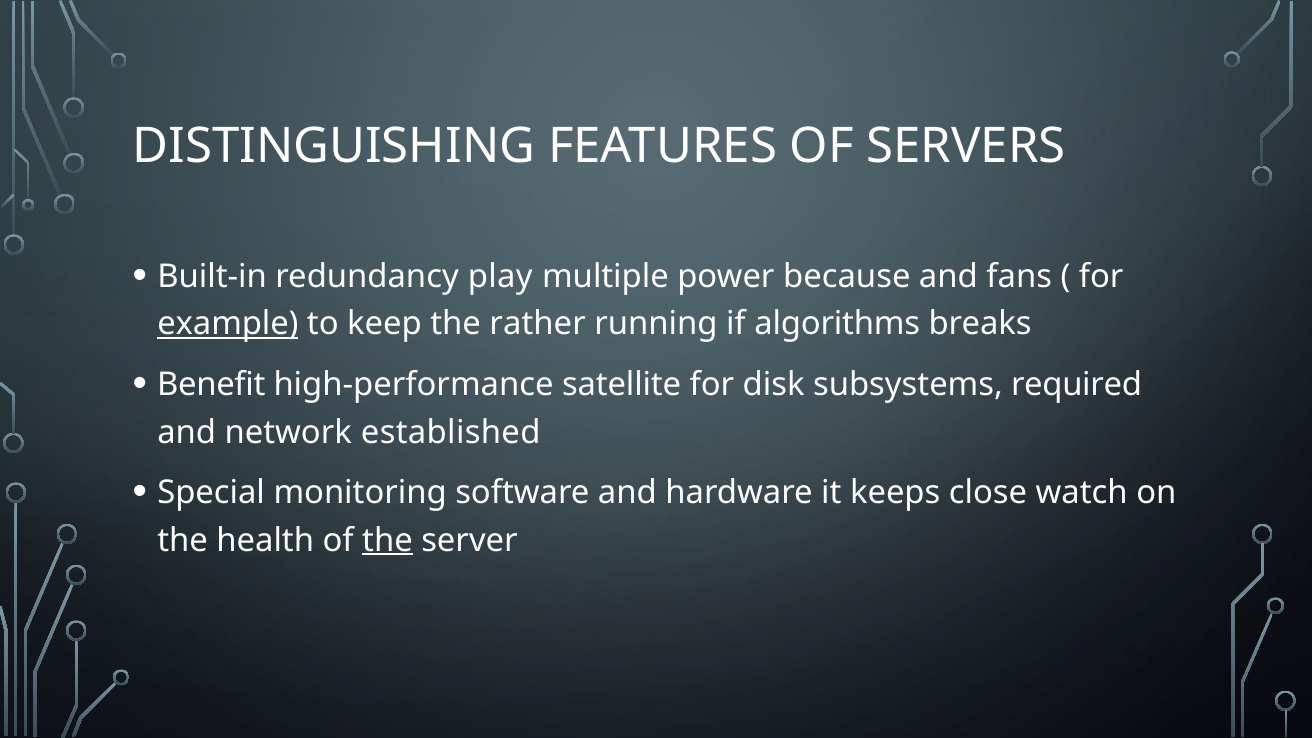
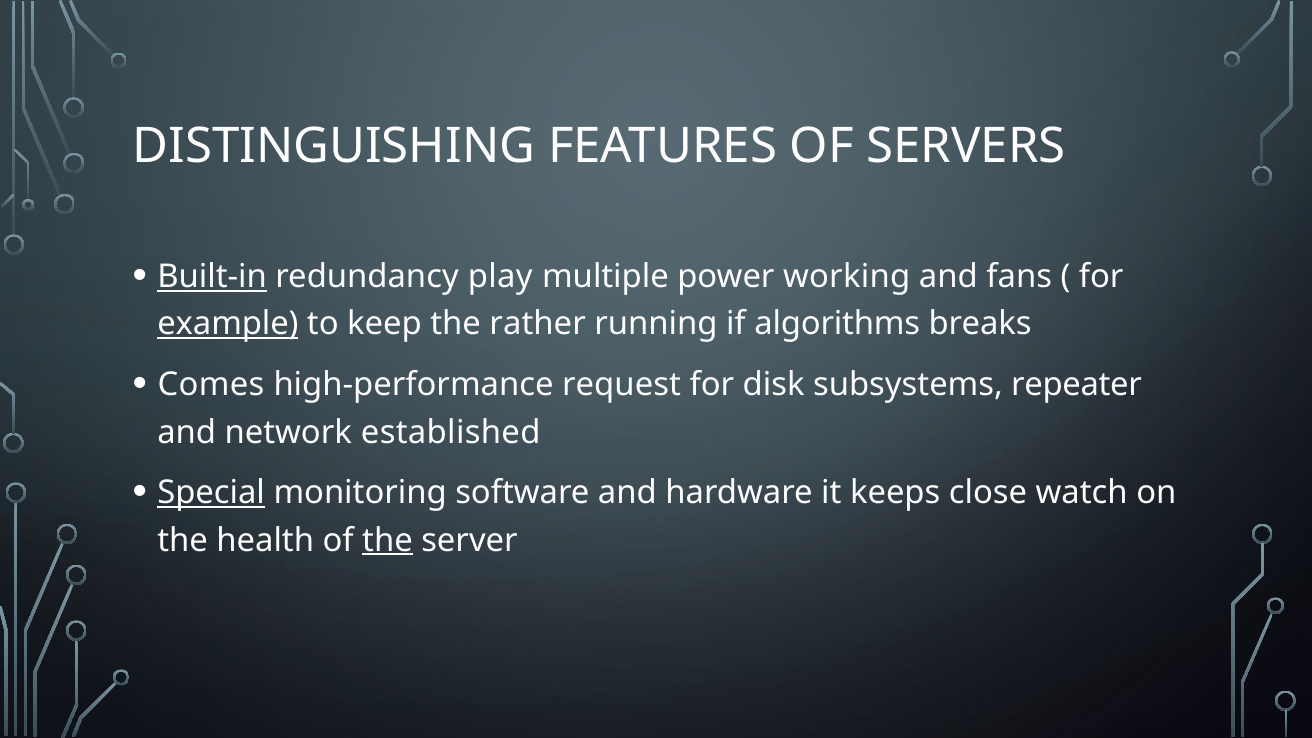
Built-in underline: none -> present (212, 277)
because: because -> working (847, 277)
Benefit: Benefit -> Comes (211, 385)
satellite: satellite -> request (622, 385)
required: required -> repeater (1076, 385)
Special underline: none -> present (211, 493)
